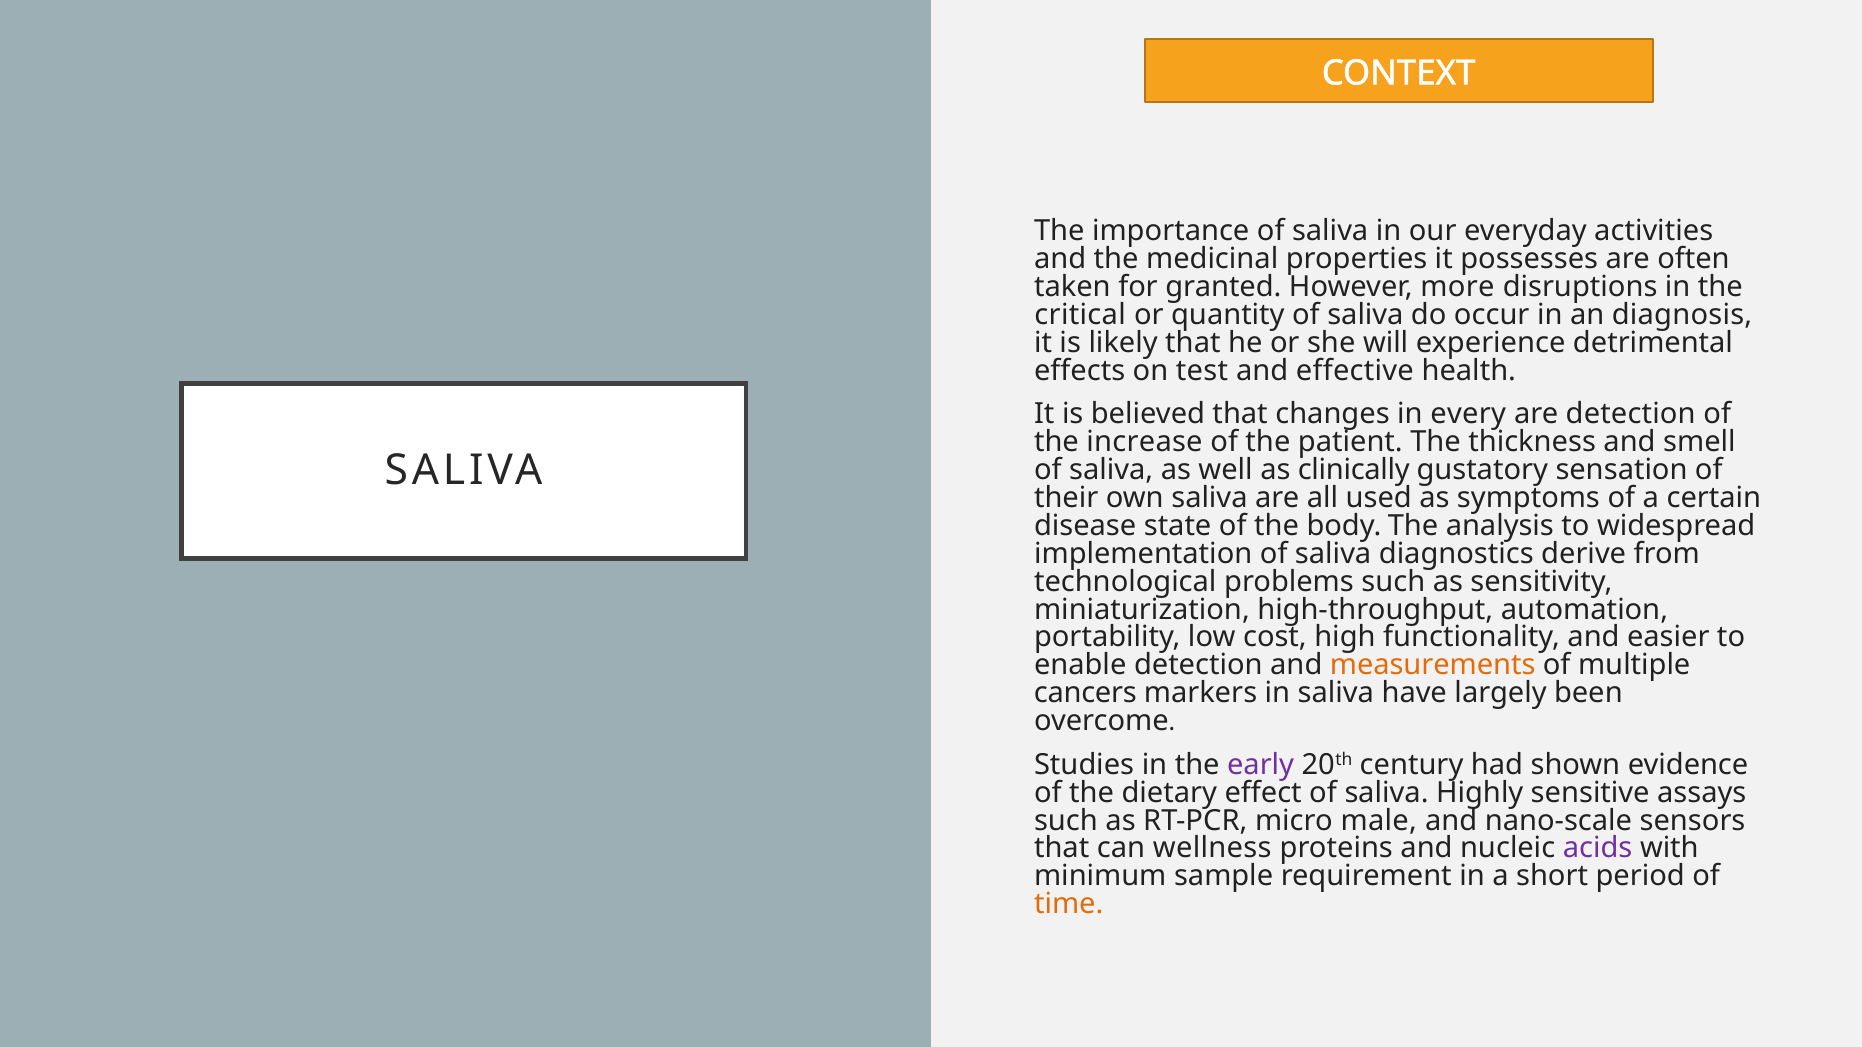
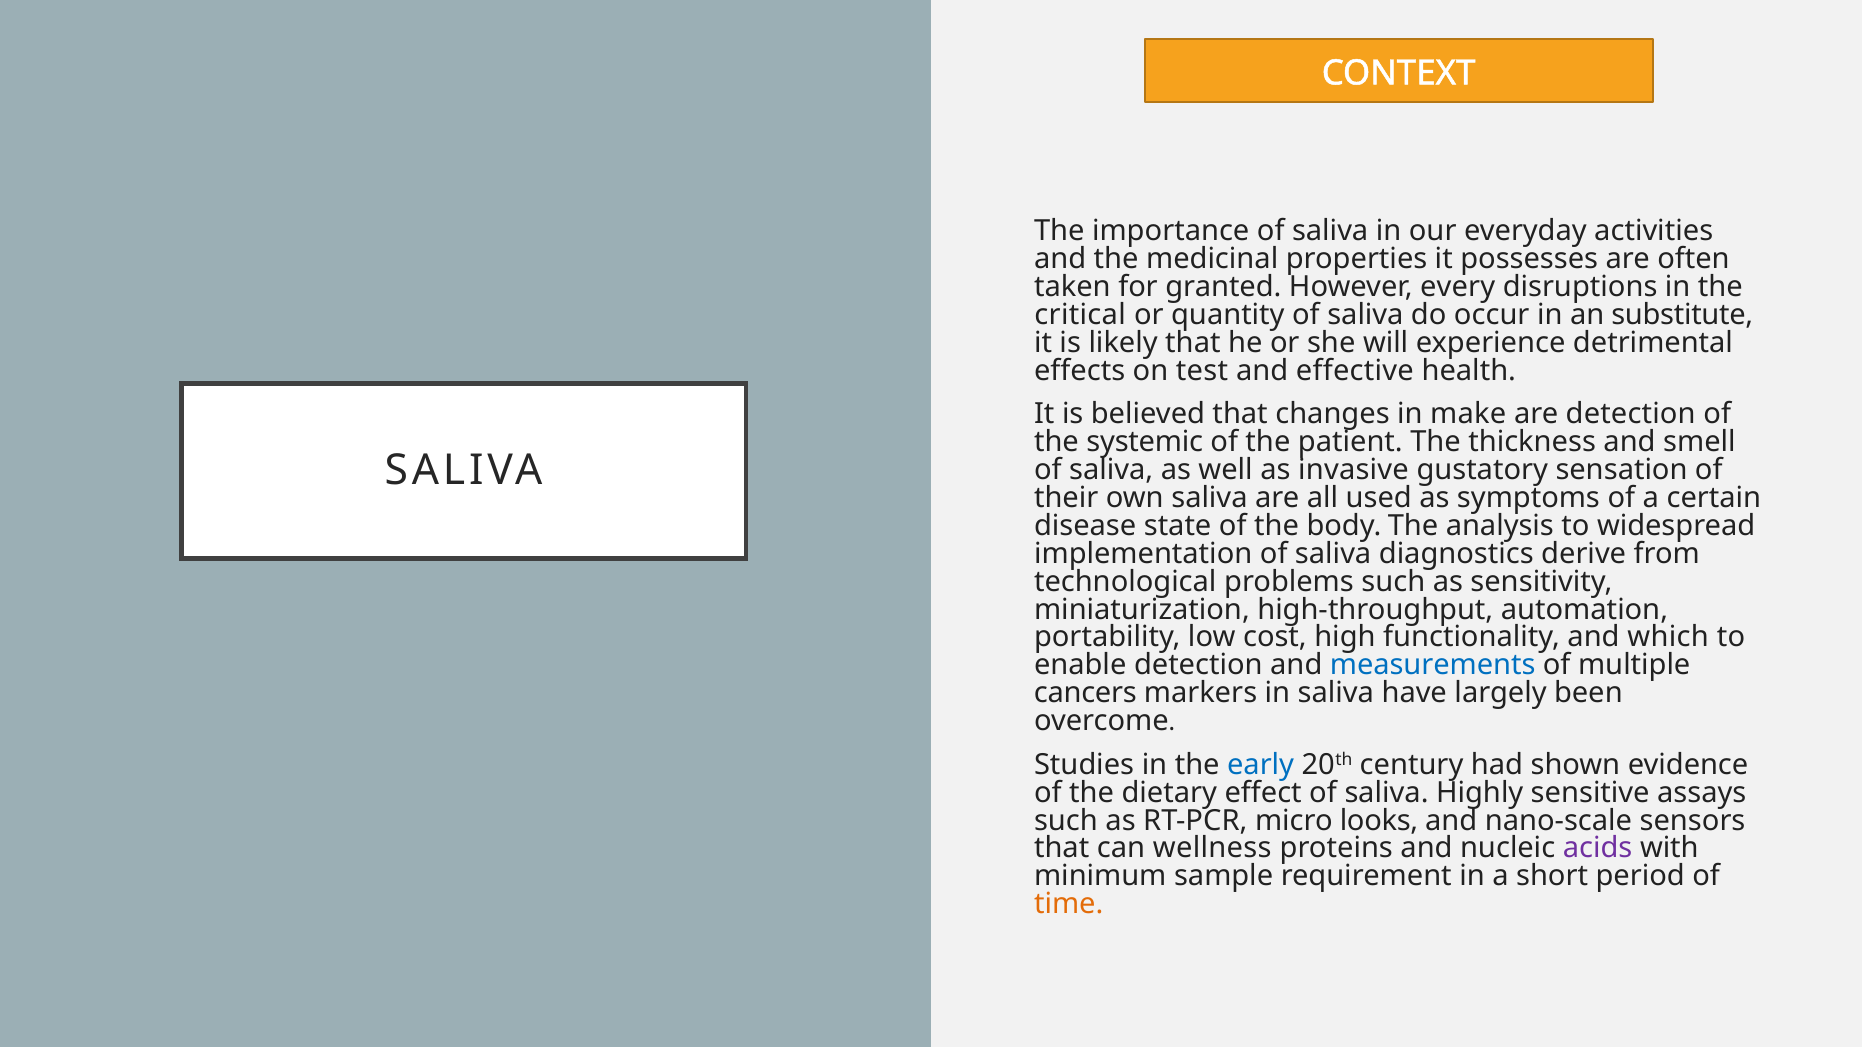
more: more -> every (1458, 287)
diagnosis: diagnosis -> substitute (1682, 315)
every: every -> make (1468, 414)
increase: increase -> systemic (1145, 442)
clinically: clinically -> invasive (1354, 470)
easier: easier -> which (1668, 638)
measurements colour: orange -> blue (1433, 666)
early colour: purple -> blue (1261, 765)
male: male -> looks (1379, 821)
